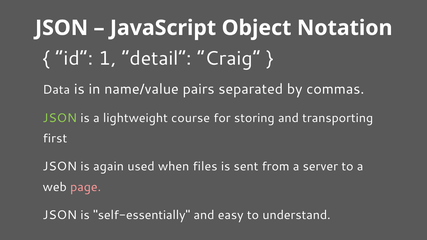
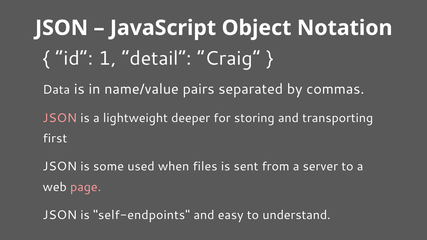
JSON colour: light green -> pink (60, 118)
course: course -> deeper (191, 118)
again: again -> some (109, 167)
self-essentially: self-essentially -> self-endpoints (142, 215)
